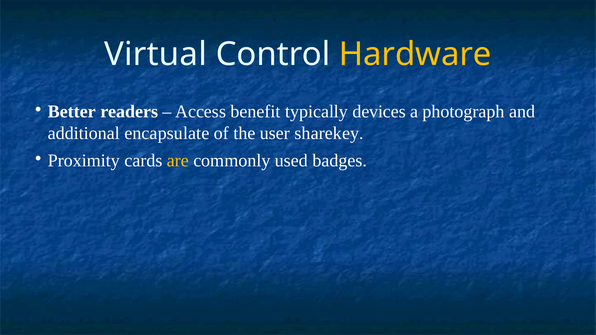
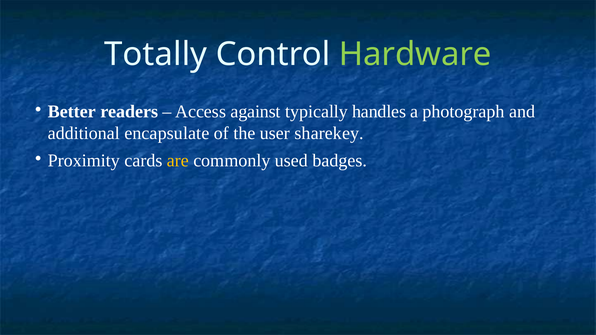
Virtual: Virtual -> Totally (156, 54)
Hardware colour: yellow -> light green (415, 54)
benefit: benefit -> against (256, 112)
devices: devices -> handles (379, 112)
